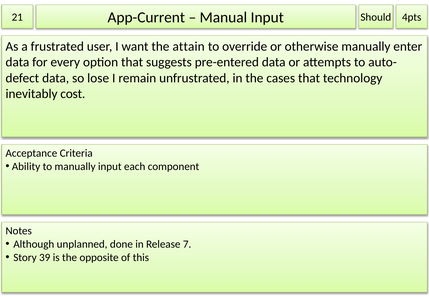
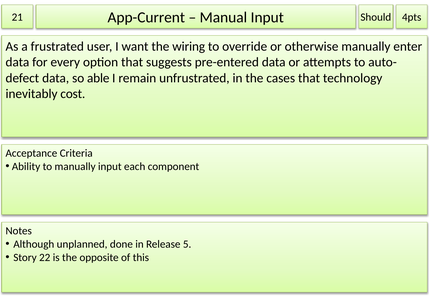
attain: attain -> wiring (189, 46)
lose: lose -> able (98, 78)
7: 7 -> 5 (187, 244)
39: 39 -> 22 (45, 257)
